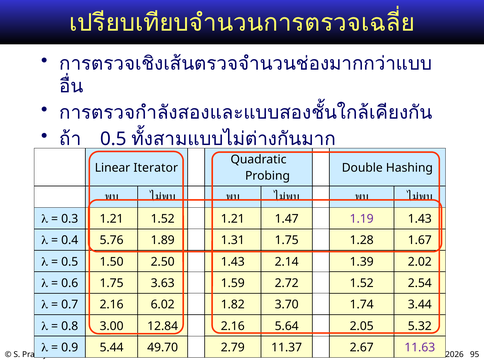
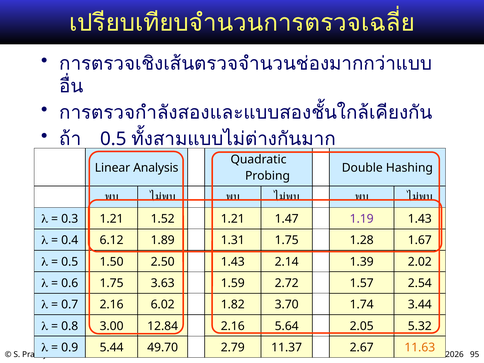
Iterator: Iterator -> Analysis (156, 168)
5.76: 5.76 -> 6.12 (112, 240)
2.72 1.52: 1.52 -> 1.57 (362, 283)
11.63 colour: purple -> orange (420, 347)
